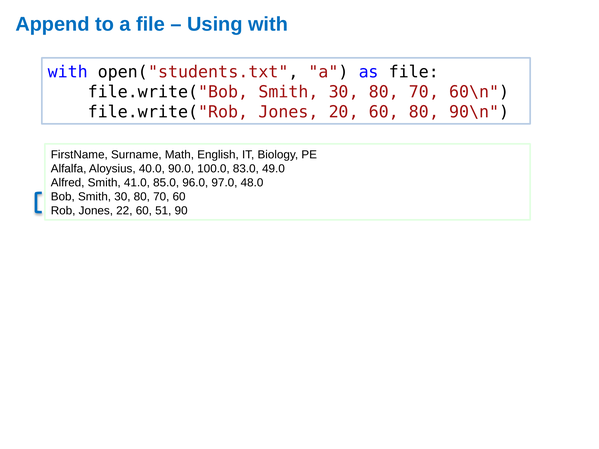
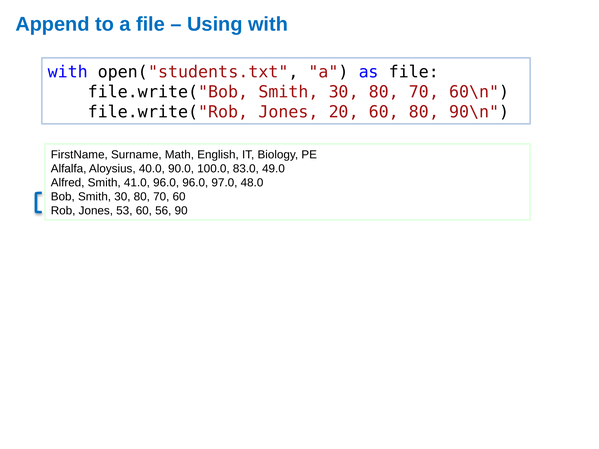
41.0 85.0: 85.0 -> 96.0 (166, 183)
22: 22 -> 53 (124, 211)
51: 51 -> 56 (163, 211)
